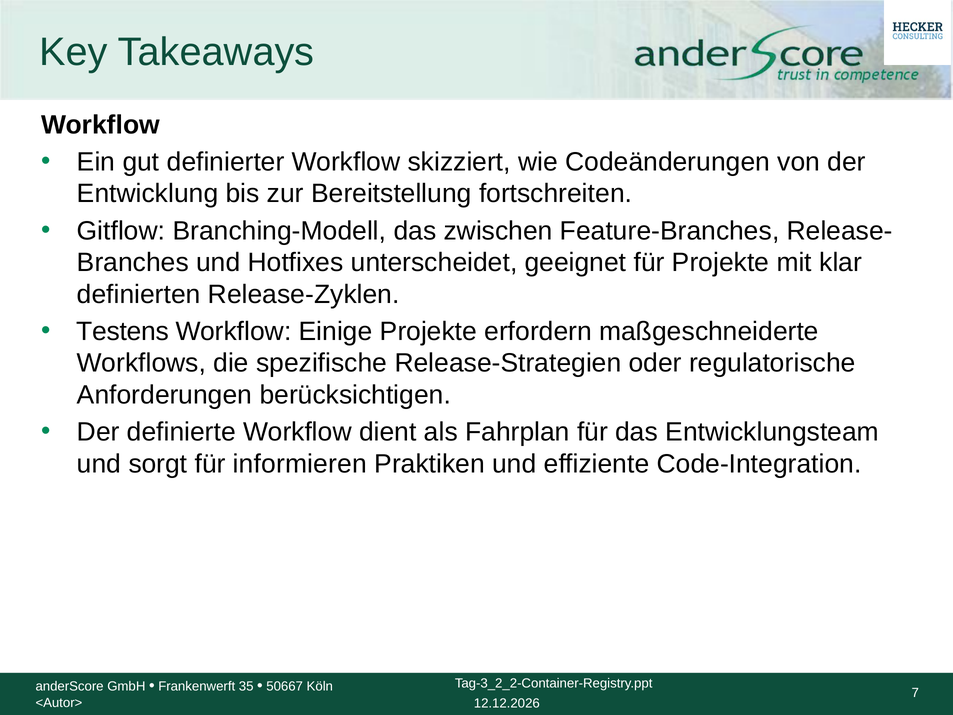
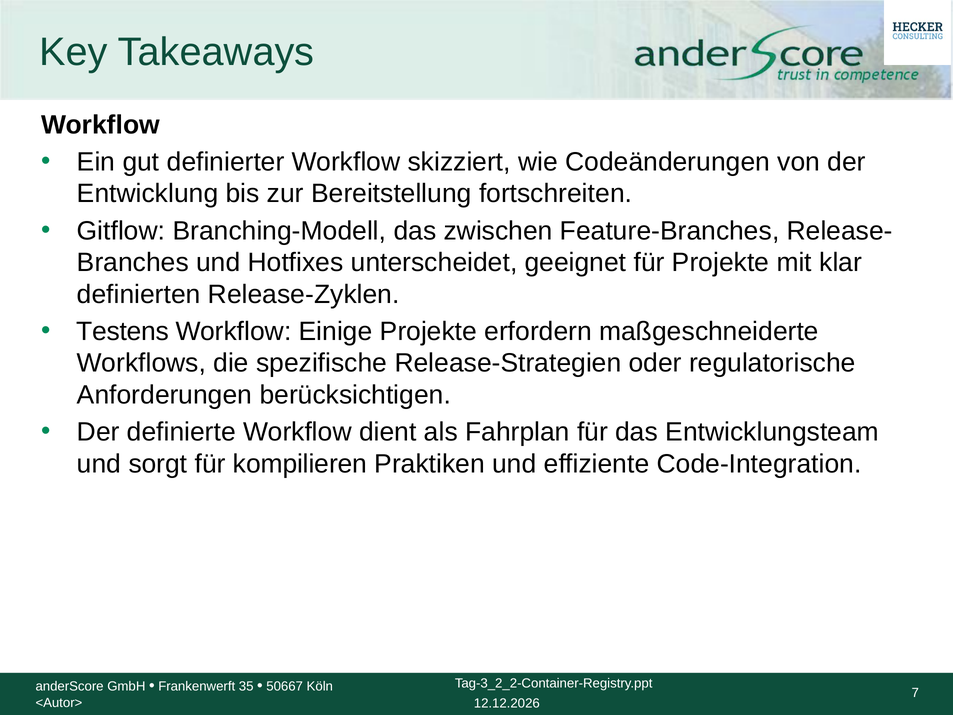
informieren: informieren -> kompilieren (300, 464)
